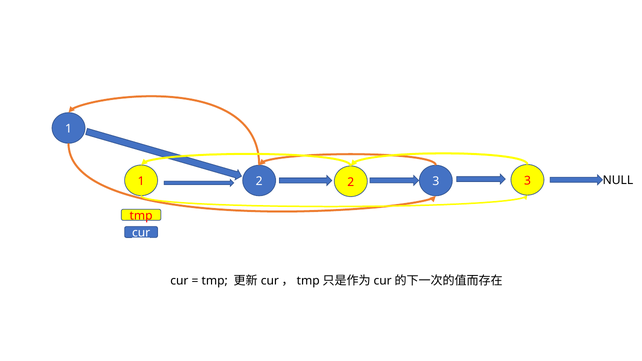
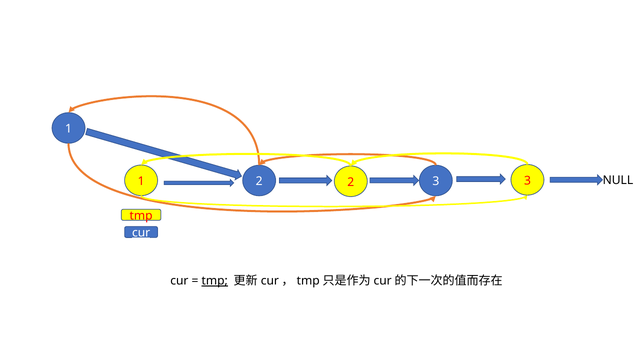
tmp underline: none -> present (215, 281)
